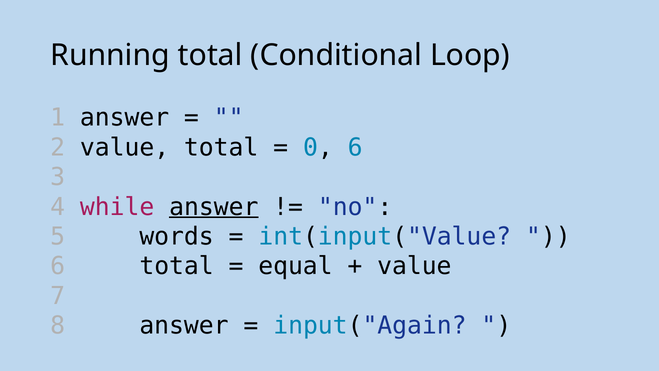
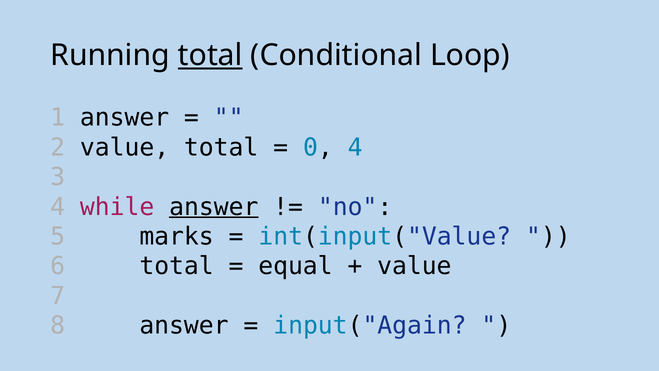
total underline: none -> present (210, 55)
0 6: 6 -> 4 (355, 147)
words: words -> marks (177, 236)
